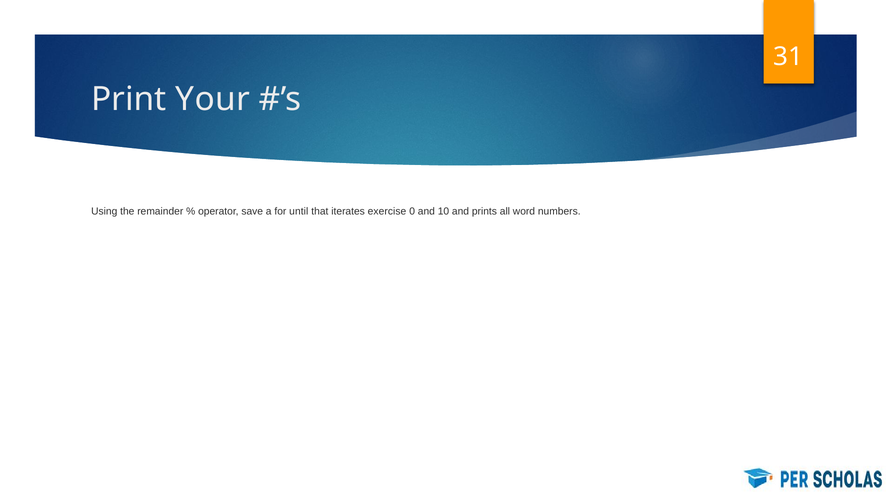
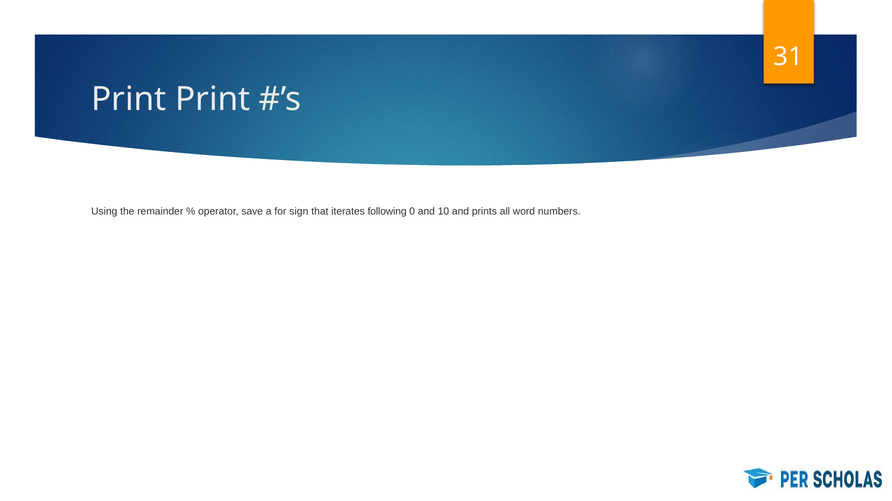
Print Your: Your -> Print (213, 99)
until: until -> sign (299, 212)
exercise: exercise -> following (387, 212)
